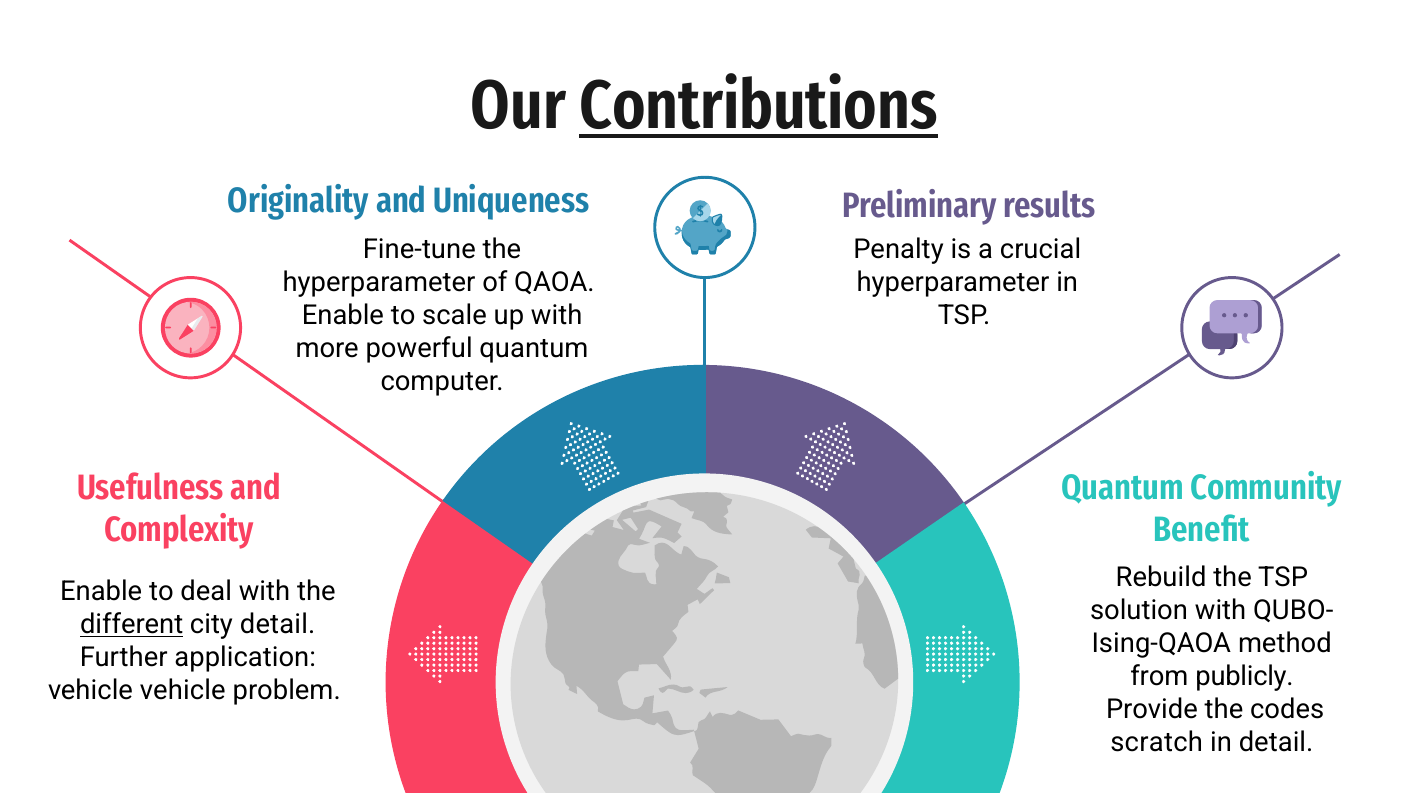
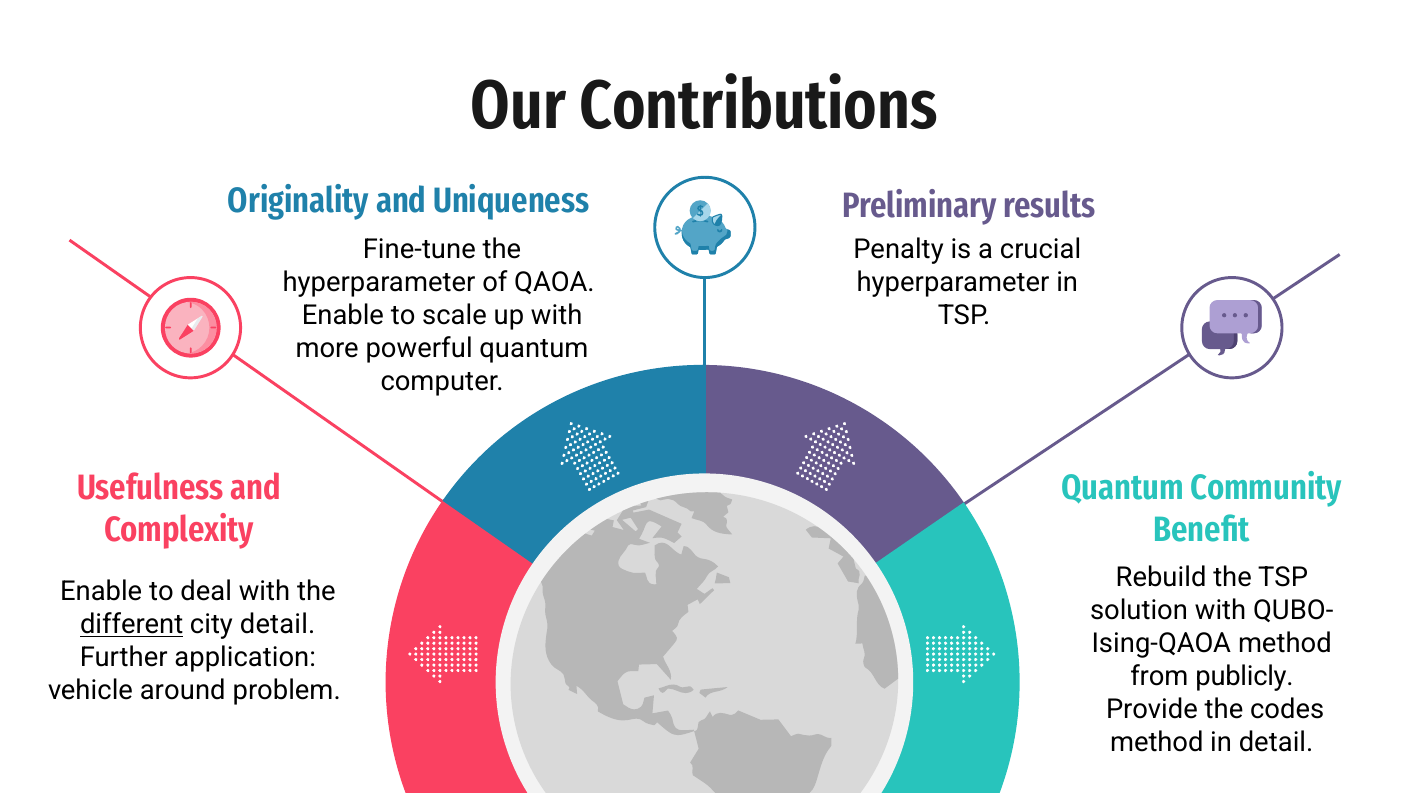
Contributions underline: present -> none (759, 106)
vehicle vehicle: vehicle -> around (183, 690)
scratch: scratch -> method (1157, 742)
